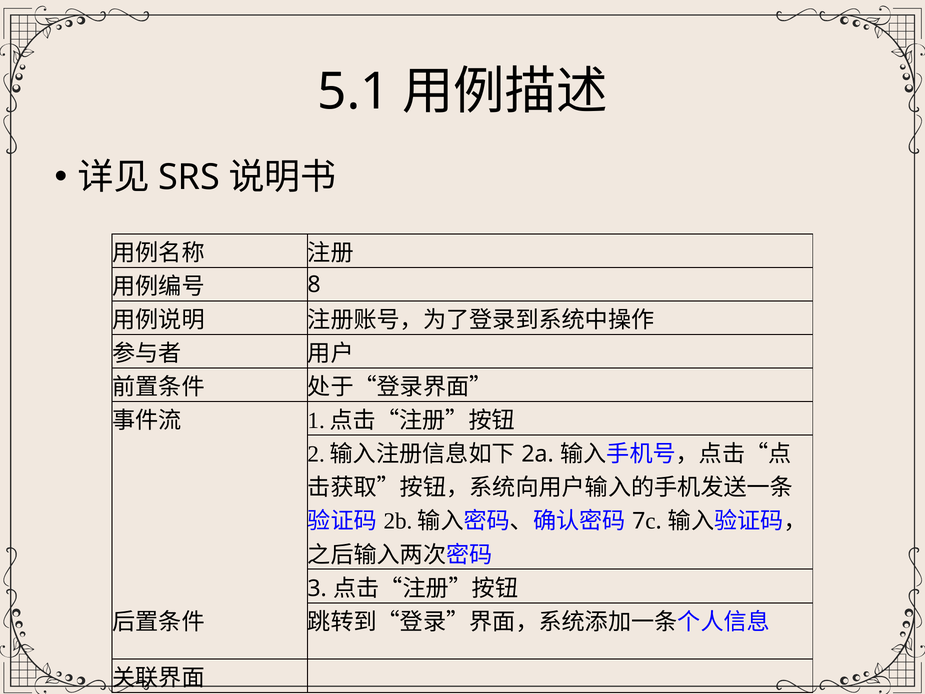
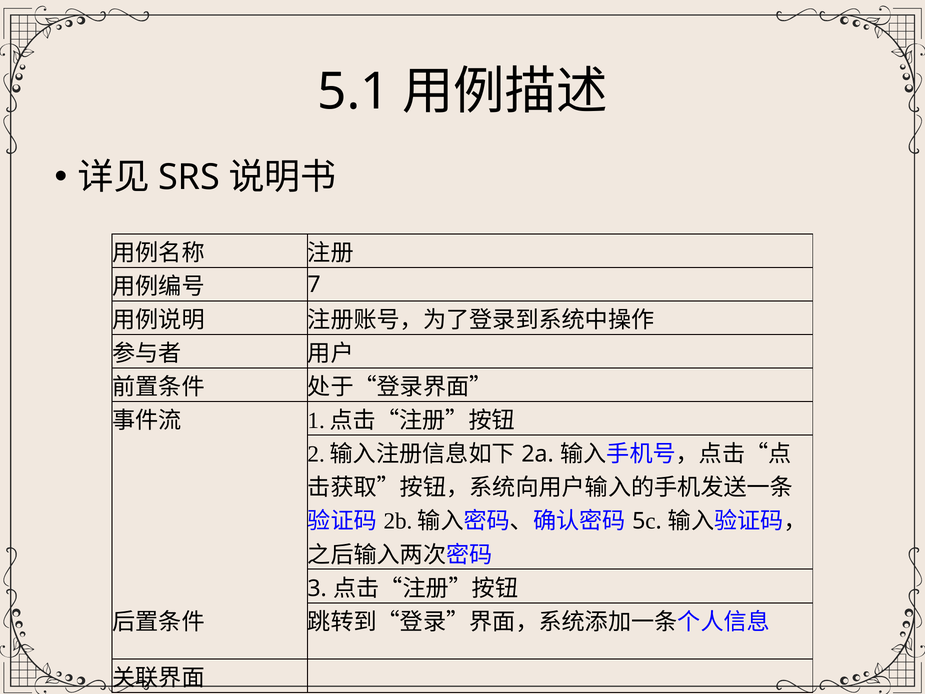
8: 8 -> 7 (314, 284)
7: 7 -> 5 (639, 521)
